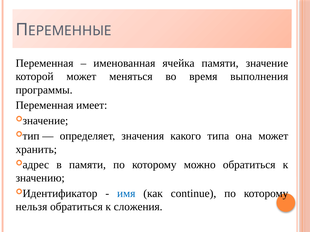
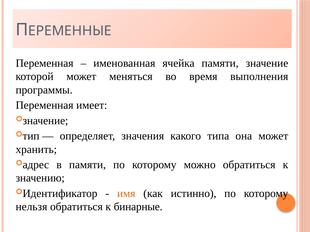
имя colour: blue -> orange (126, 194)
continue: continue -> истинно (194, 194)
сложения: сложения -> бинарные (138, 207)
